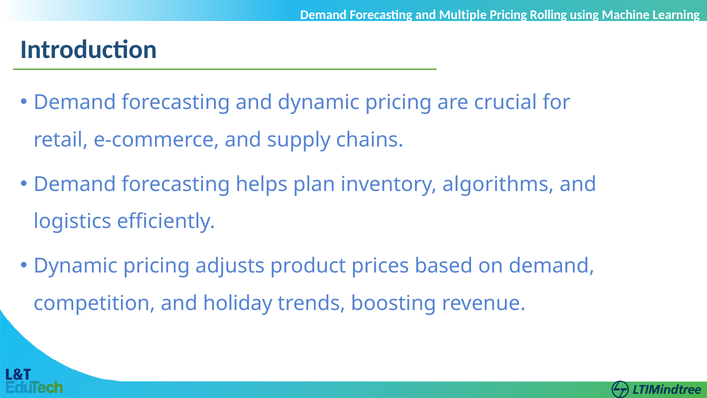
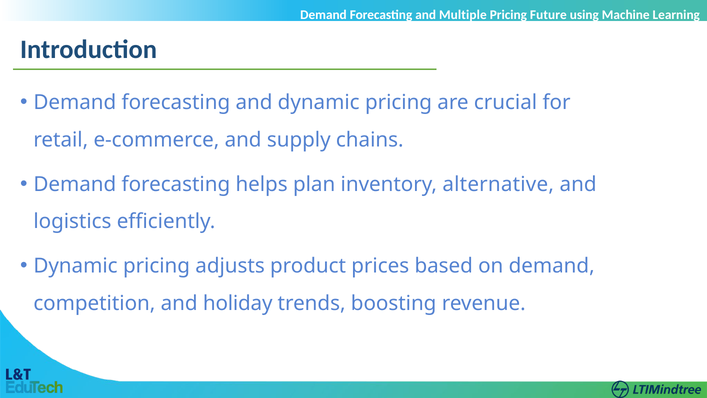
Rolling: Rolling -> Future (548, 15)
algorithms: algorithms -> alternative (498, 184)
